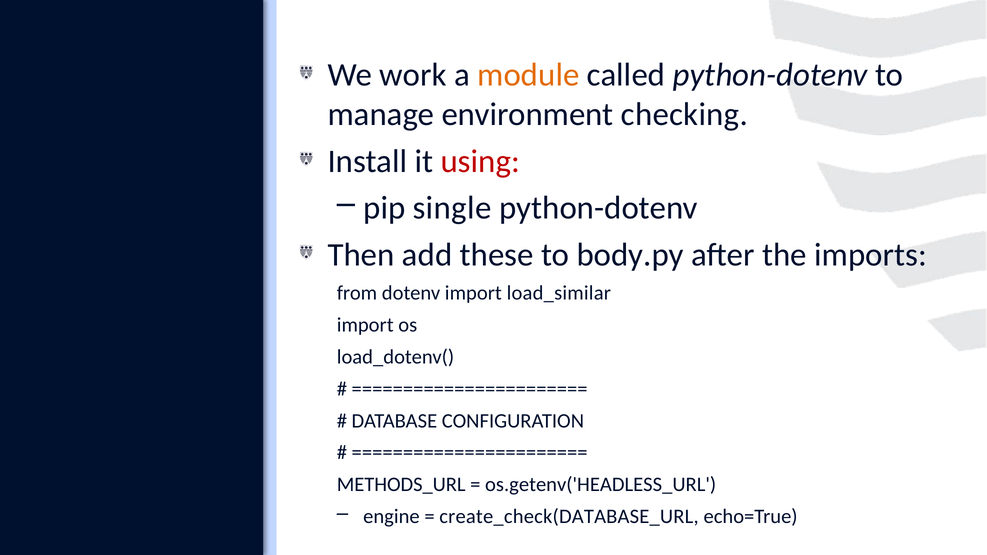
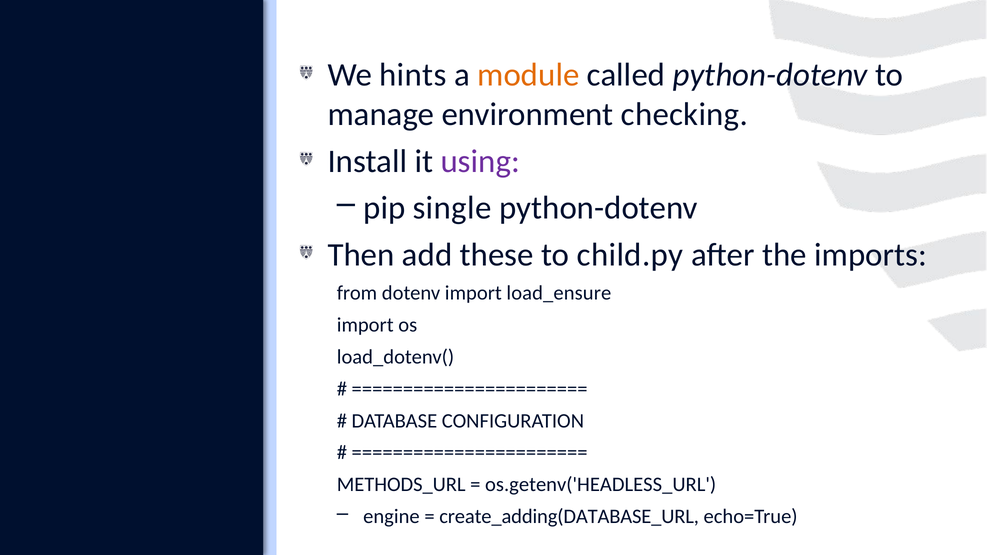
work: work -> hints (413, 75)
using colour: red -> purple (480, 161)
body.py: body.py -> child.py (630, 255)
load_similar: load_similar -> load_ensure (559, 293)
create_check(DATABASE_URL: create_check(DATABASE_URL -> create_adding(DATABASE_URL (569, 517)
